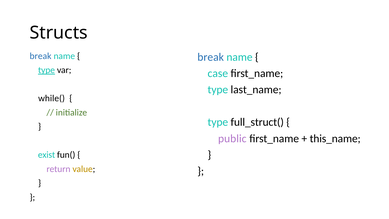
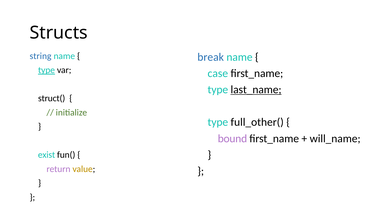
break: break -> string (41, 56)
last_name underline: none -> present (256, 90)
while(: while( -> struct( (52, 98)
full_struct(: full_struct( -> full_other( (257, 122)
public: public -> bound (232, 138)
this_name: this_name -> will_name (335, 138)
